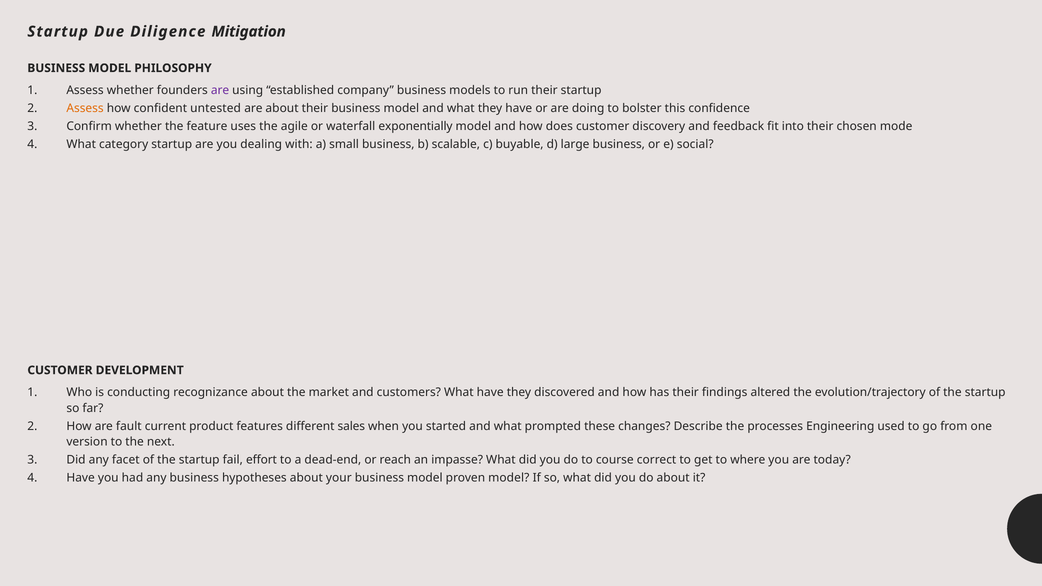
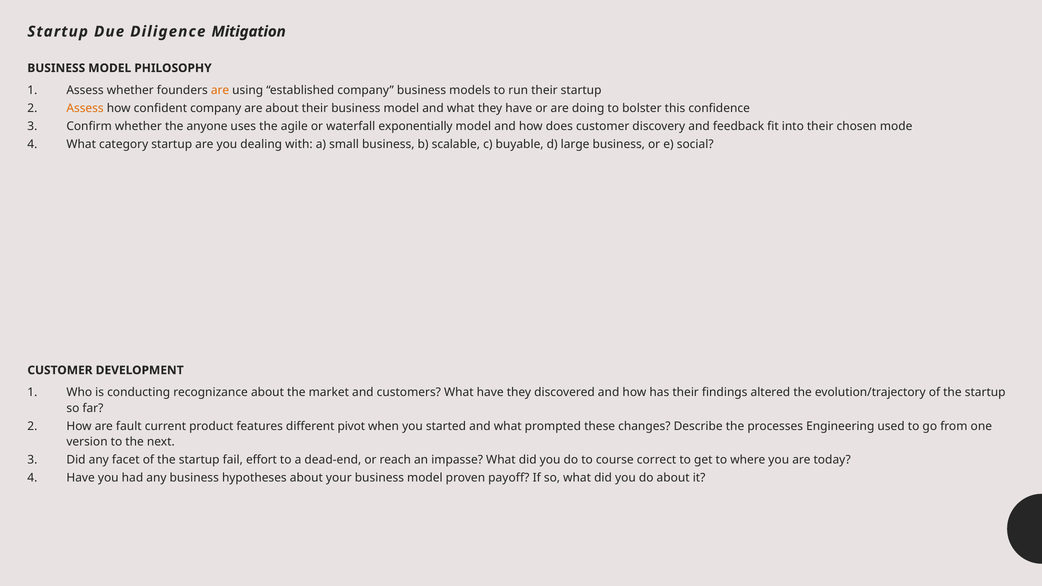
are colour: purple -> orange (220, 90)
confident untested: untested -> company (216, 108)
feature: feature -> anyone (207, 126)
sales: sales -> pivot (351, 426)
proven model: model -> payoff (509, 478)
